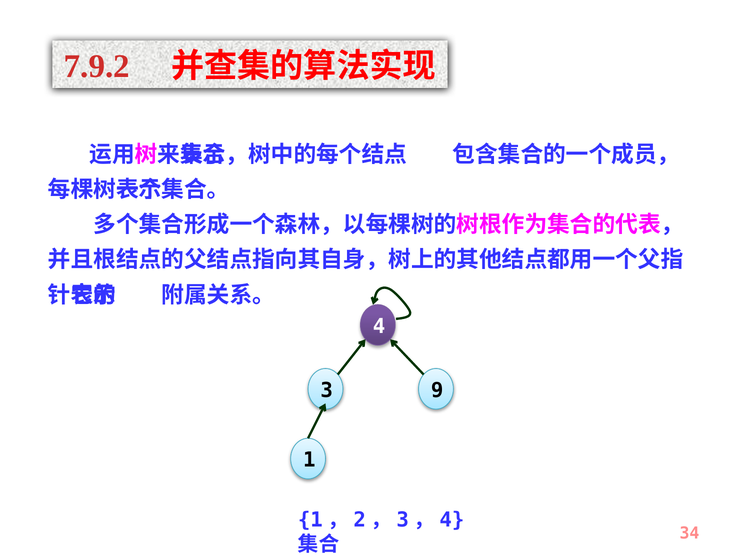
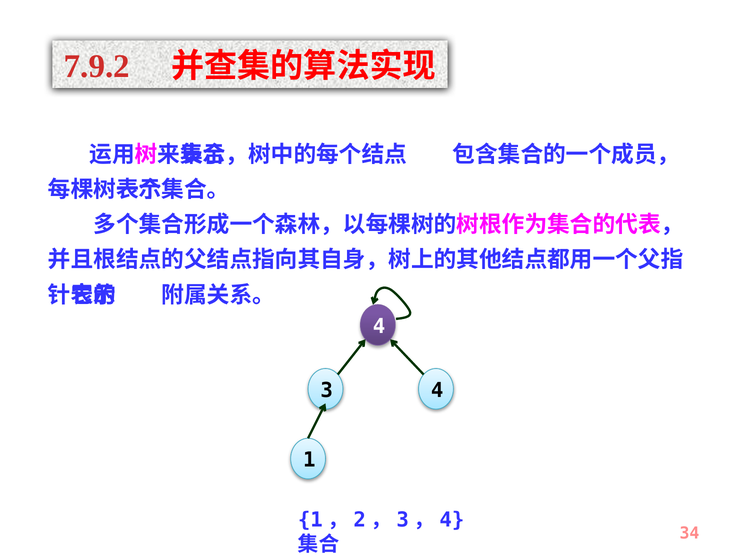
3 9: 9 -> 4 (437, 390)
